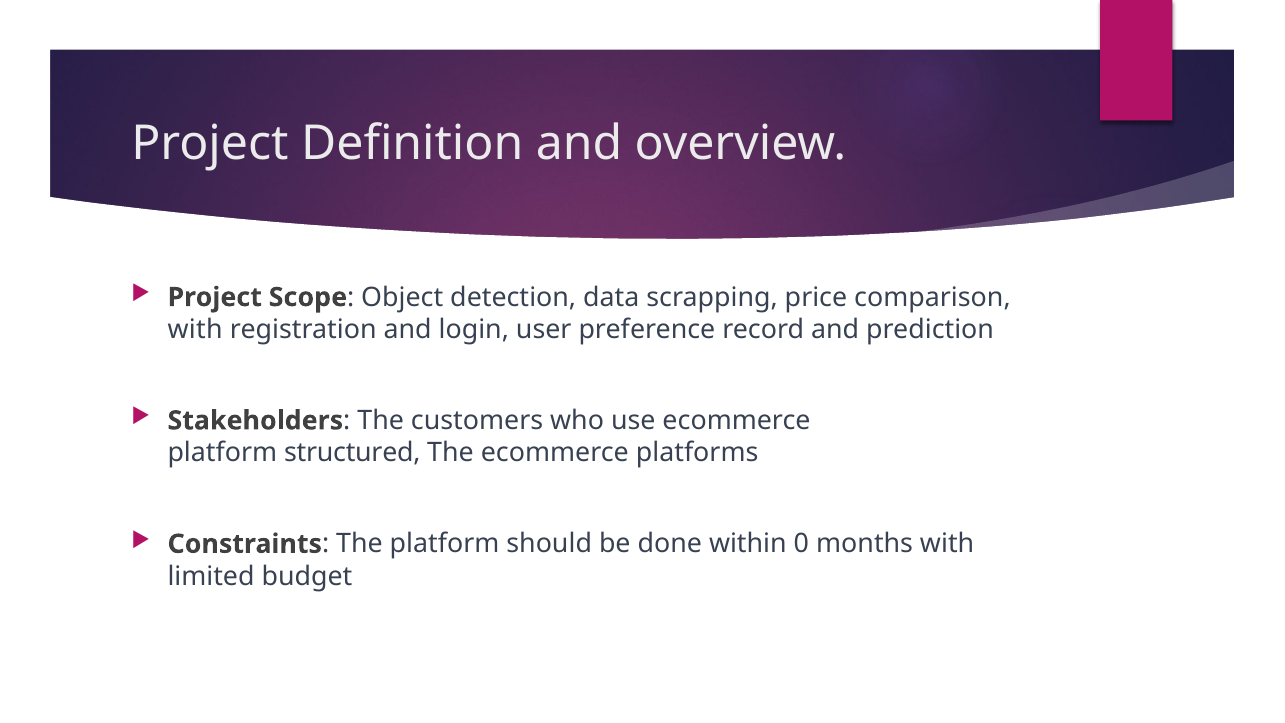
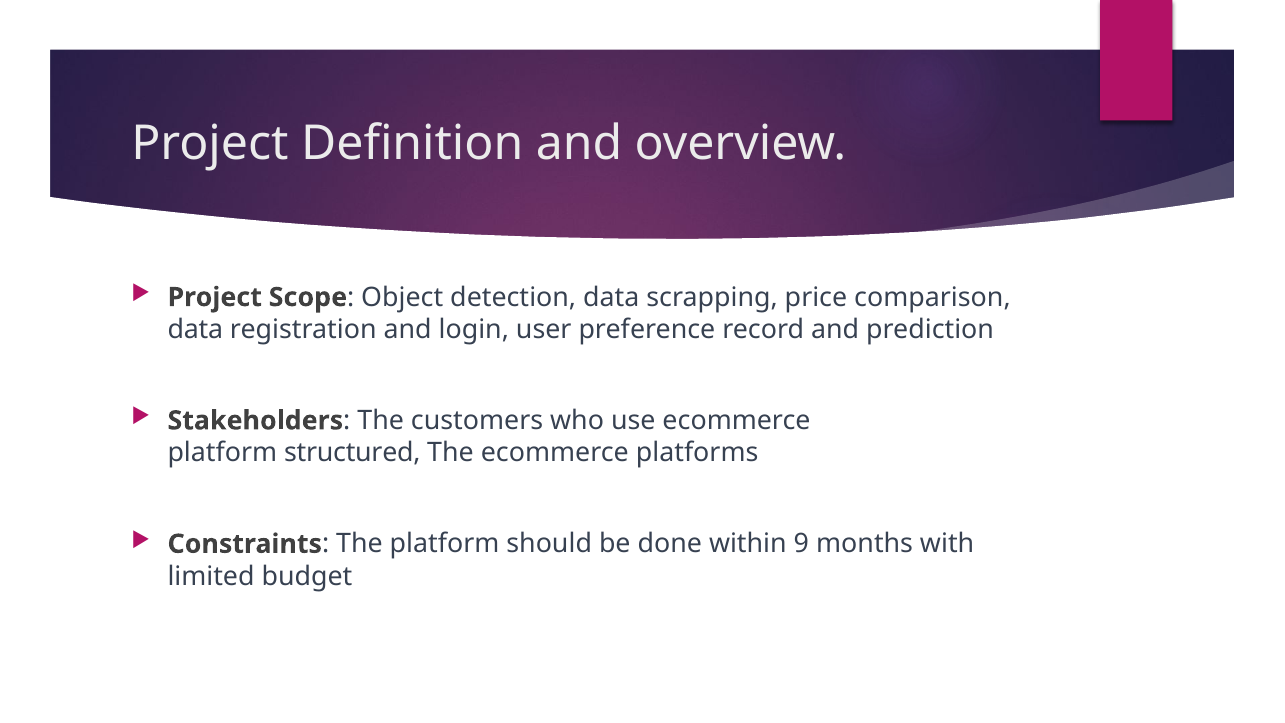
with: with -> data (195, 329)
0: 0 -> 9 (801, 544)
